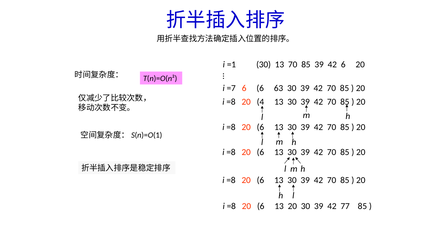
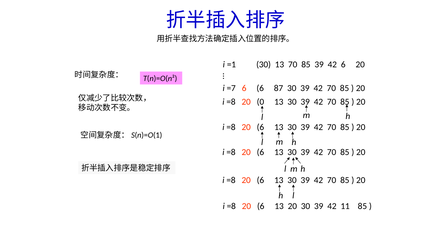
63: 63 -> 87 (279, 88)
4: 4 -> 0 (260, 102)
77: 77 -> 11 (345, 206)
